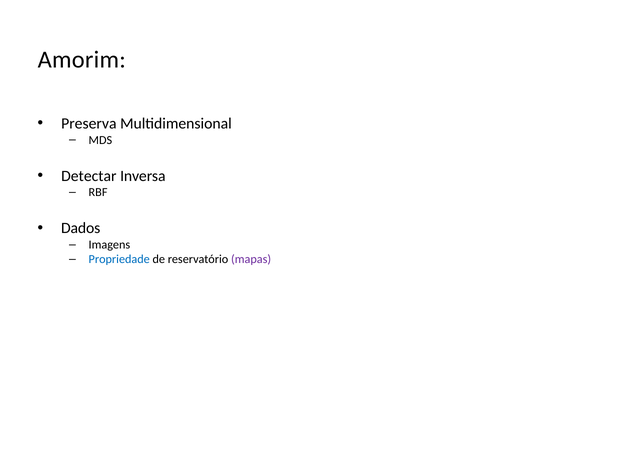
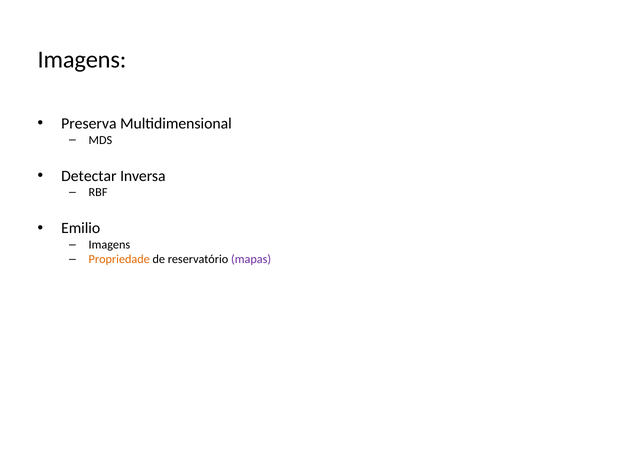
Amorim: Amorim -> Imagens (82, 60)
Dados: Dados -> Emilio (81, 228)
Propriedade colour: blue -> orange (119, 259)
